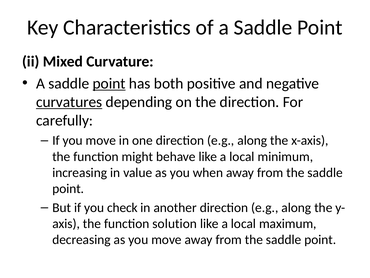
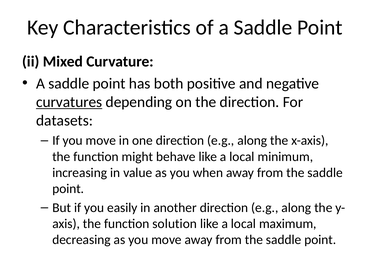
point underline: present -> none (109, 83)
carefully: carefully -> datasets (65, 120)
check: check -> easily (122, 207)
